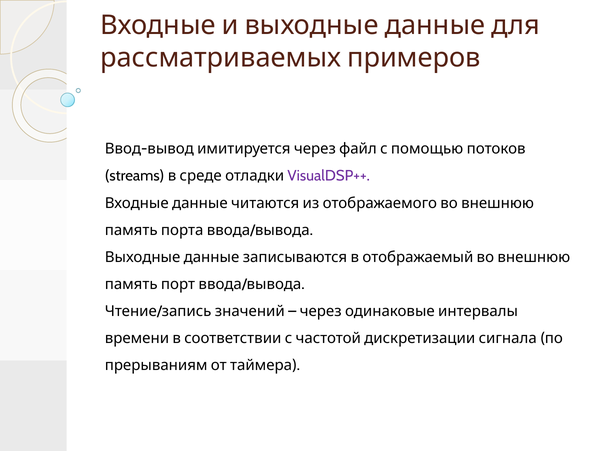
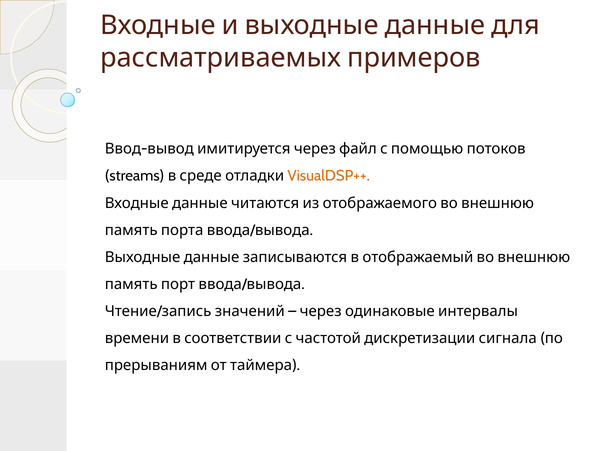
VisualDSP++ colour: purple -> orange (329, 176)
